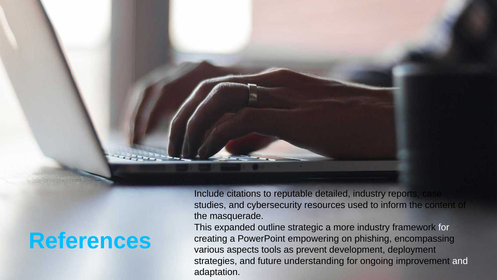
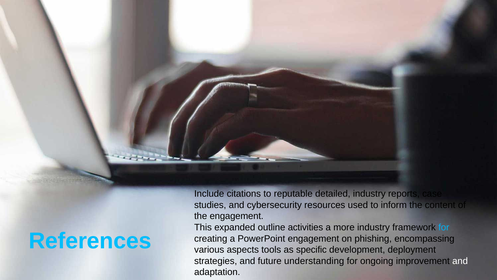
the masquerade: masquerade -> engagement (237, 216)
strategic: strategic -> activities (305, 227)
for colour: white -> light blue (444, 227)
PowerPoint empowering: empowering -> engagement (313, 238)
prevent: prevent -> specific (311, 249)
